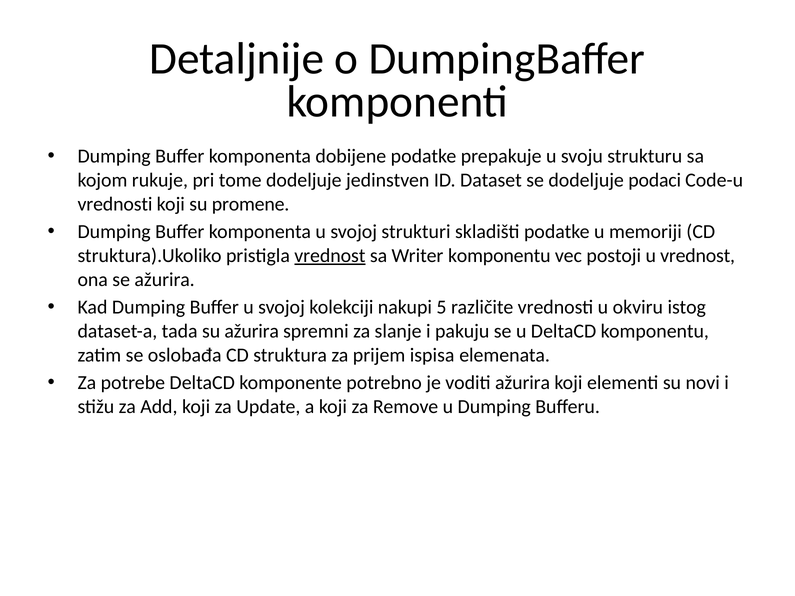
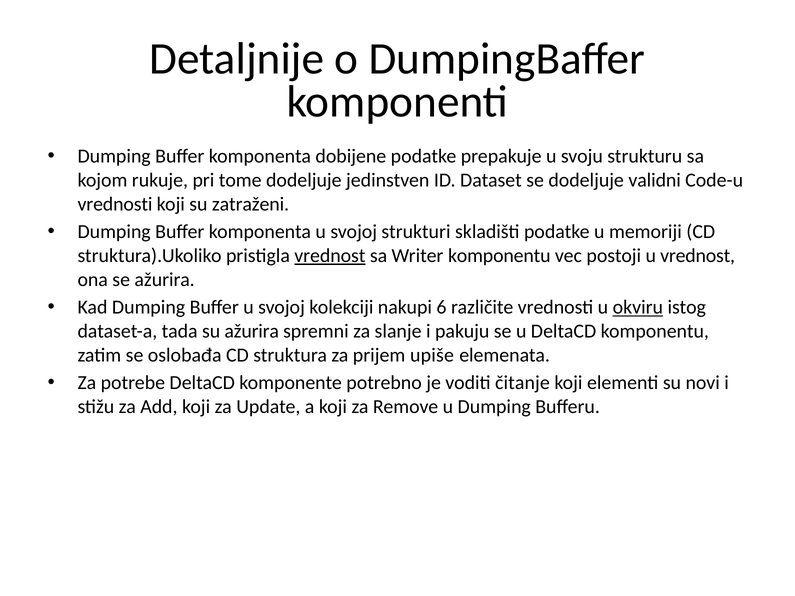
podaci: podaci -> validni (655, 180)
promene: promene -> zatraženi (251, 204)
5: 5 -> 6 (442, 307)
okviru underline: none -> present (638, 307)
ispisa: ispisa -> upiše (432, 355)
voditi ažurira: ažurira -> čitanje (522, 383)
